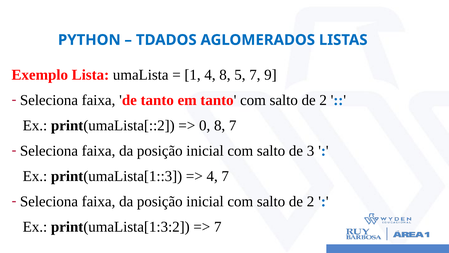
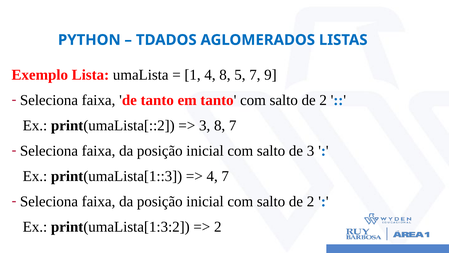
0: 0 -> 3 (205, 125)
7: 7 -> 2 (218, 227)
